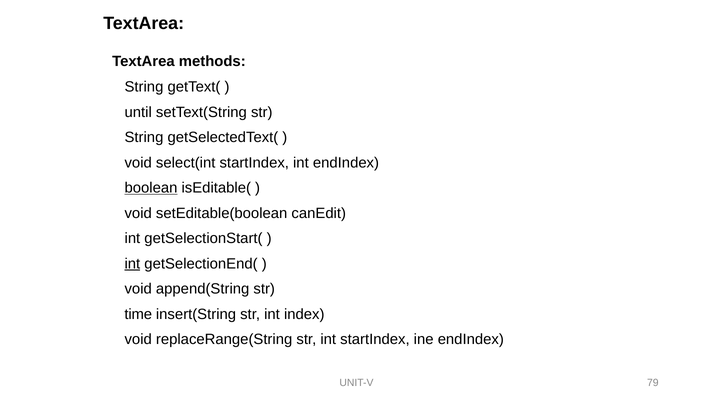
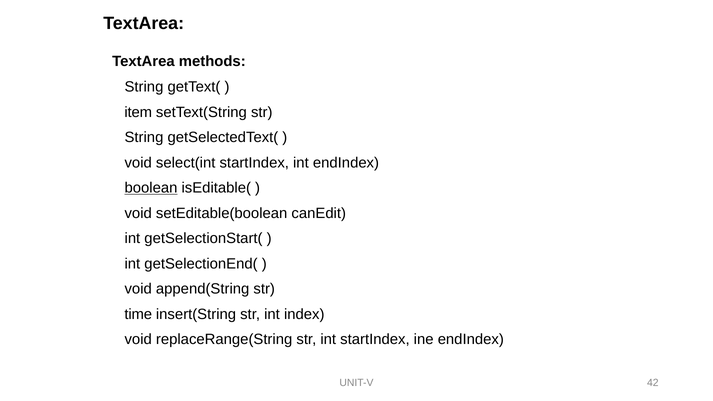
until: until -> item (138, 112)
int underline: present -> none (132, 264)
79: 79 -> 42 (653, 383)
